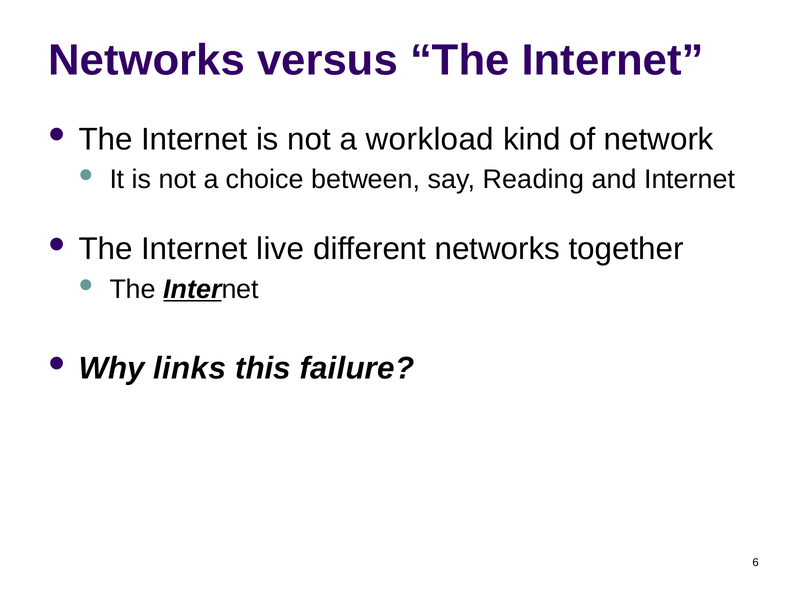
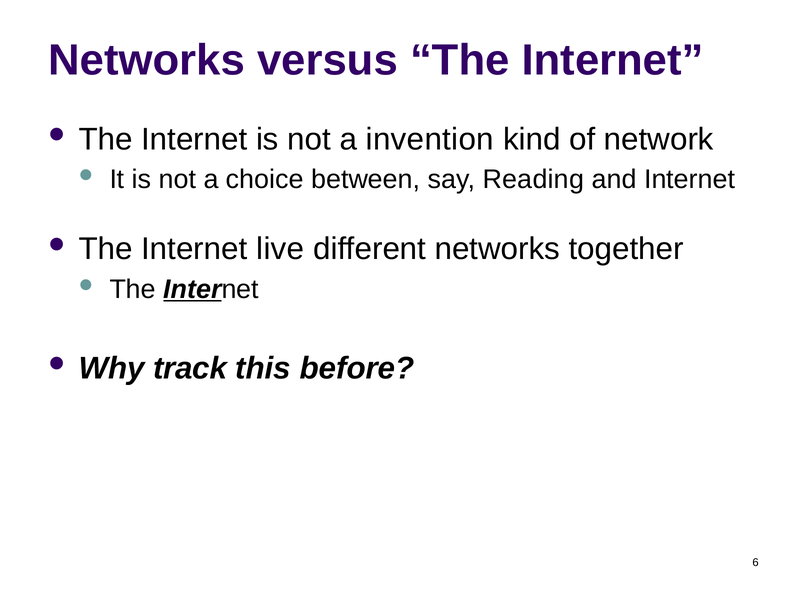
workload: workload -> invention (430, 139)
links: links -> track (190, 369)
failure: failure -> before (357, 369)
